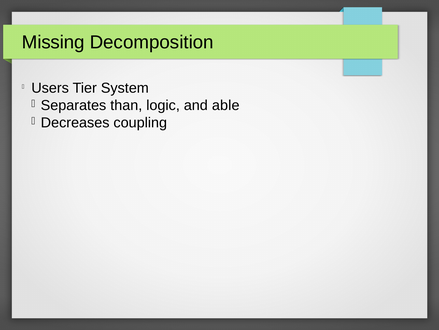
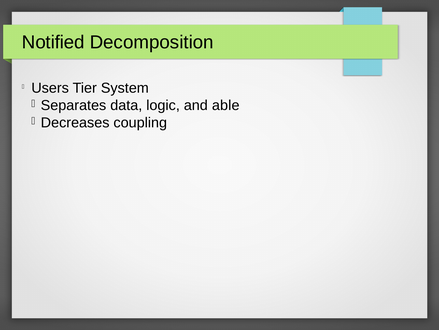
Missing: Missing -> Notified (53, 42)
than: than -> data (126, 105)
